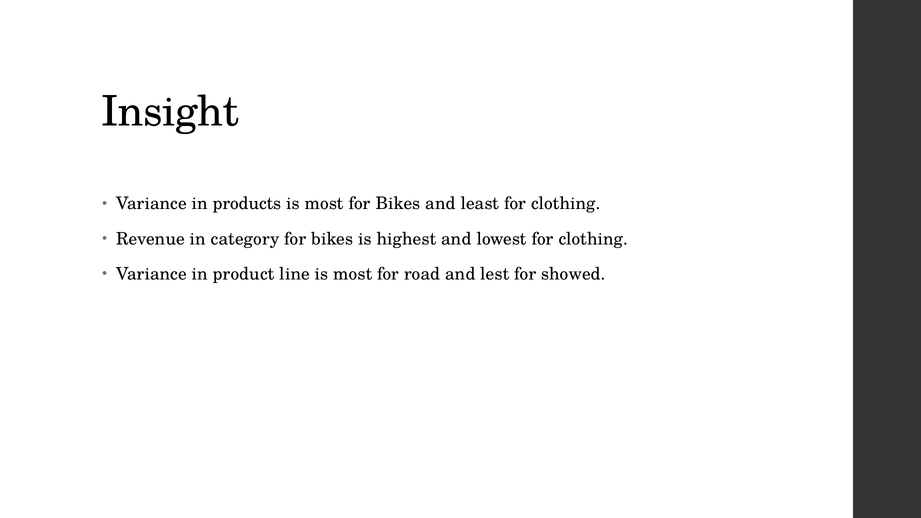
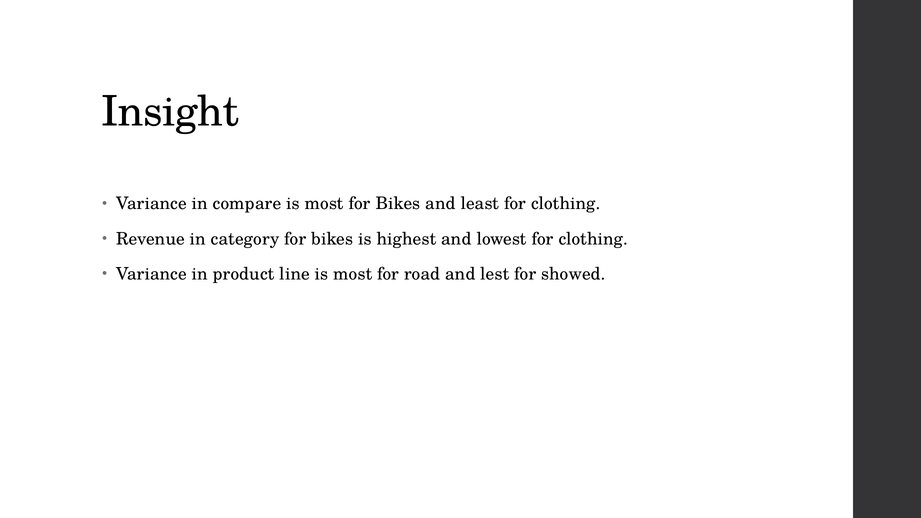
products: products -> compare (247, 204)
